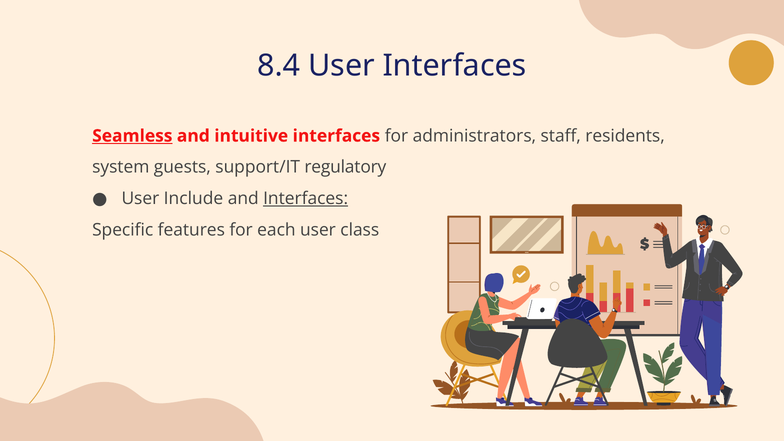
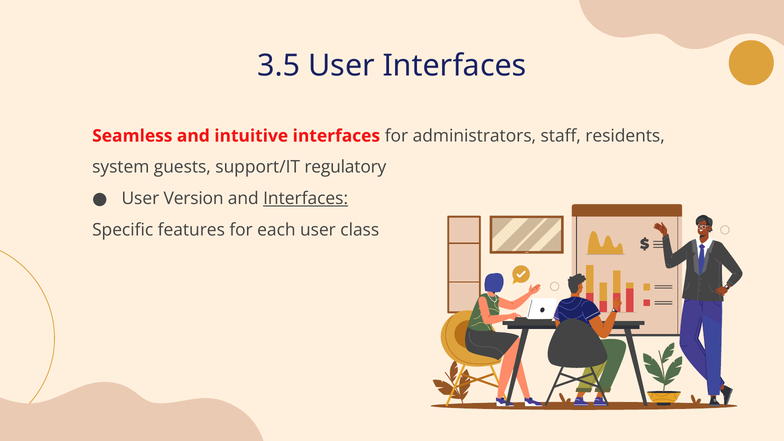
8.4: 8.4 -> 3.5 (279, 66)
Seamless underline: present -> none (132, 136)
Include: Include -> Version (194, 199)
